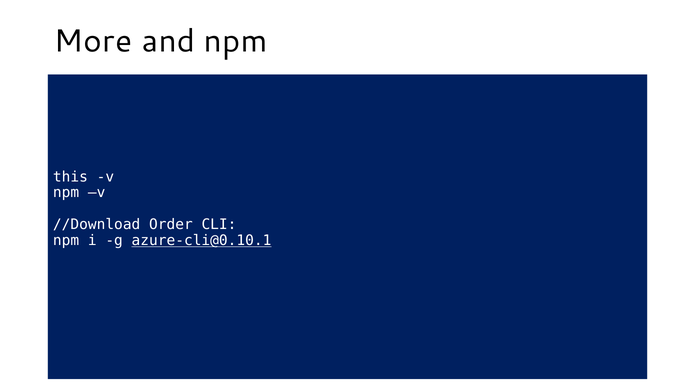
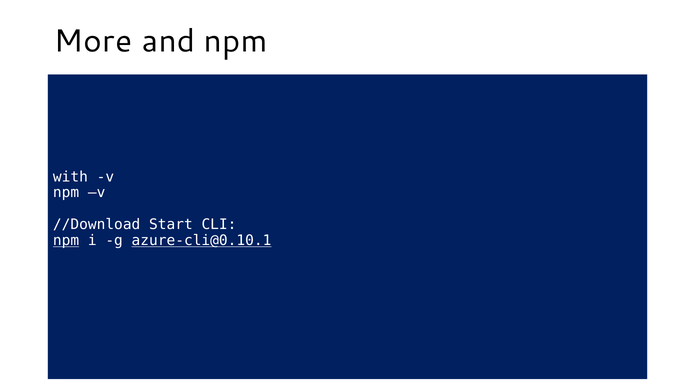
this: this -> with (70, 177)
Order: Order -> Start (171, 225)
npm underline: none -> present (66, 241)
